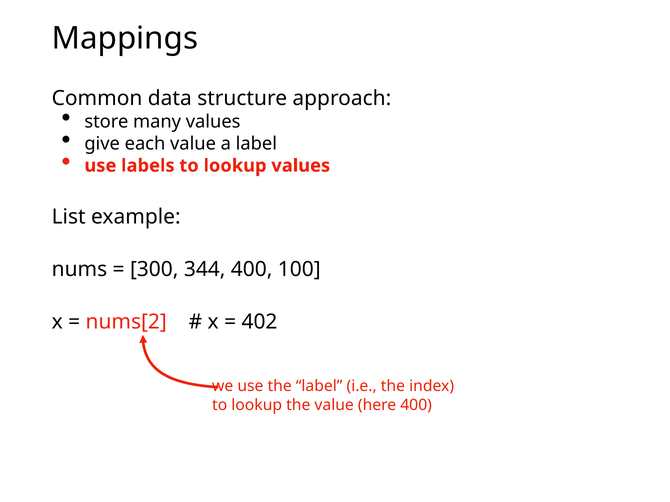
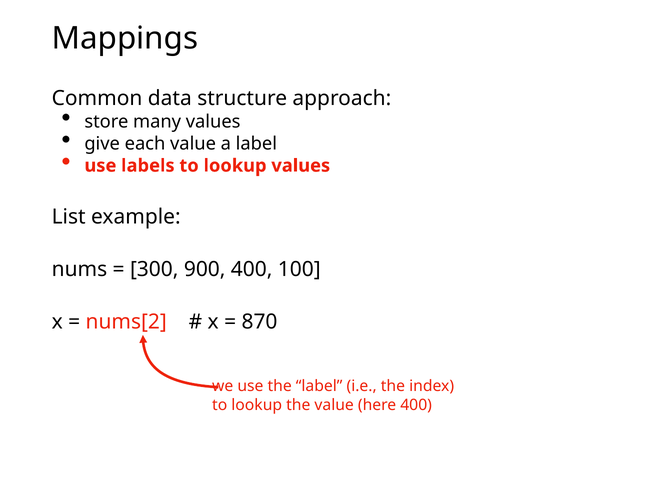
344: 344 -> 900 (205, 270)
402: 402 -> 870 (260, 322)
